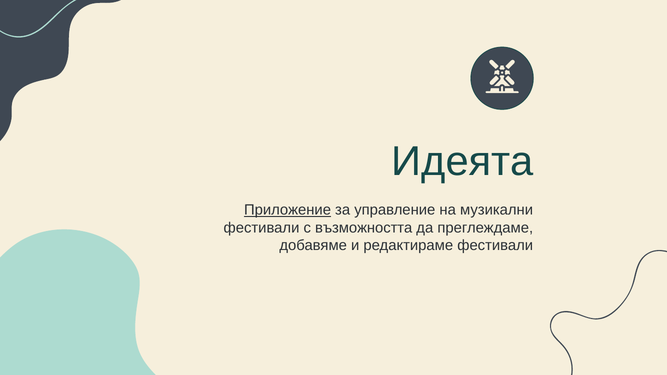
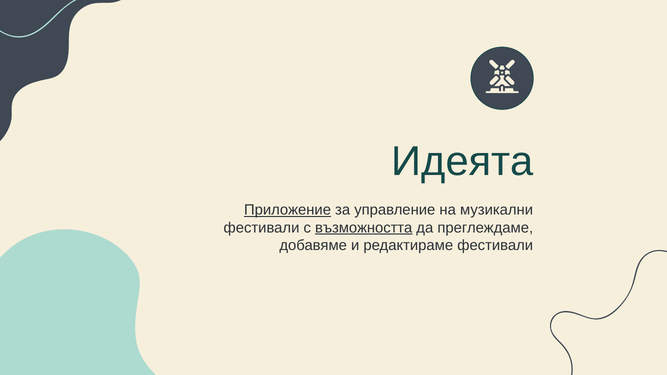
възможността underline: none -> present (364, 228)
